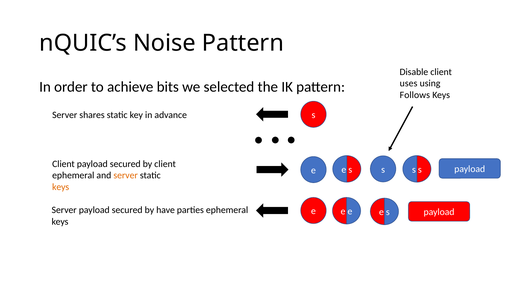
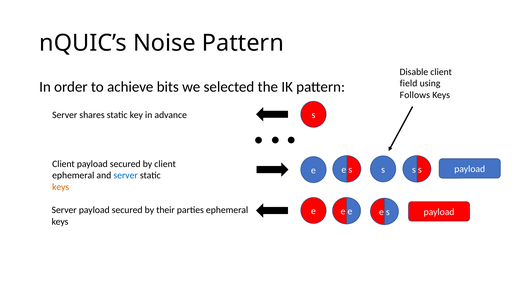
uses: uses -> field (409, 83)
server colour: orange -> blue (126, 176)
have: have -> their (166, 210)
